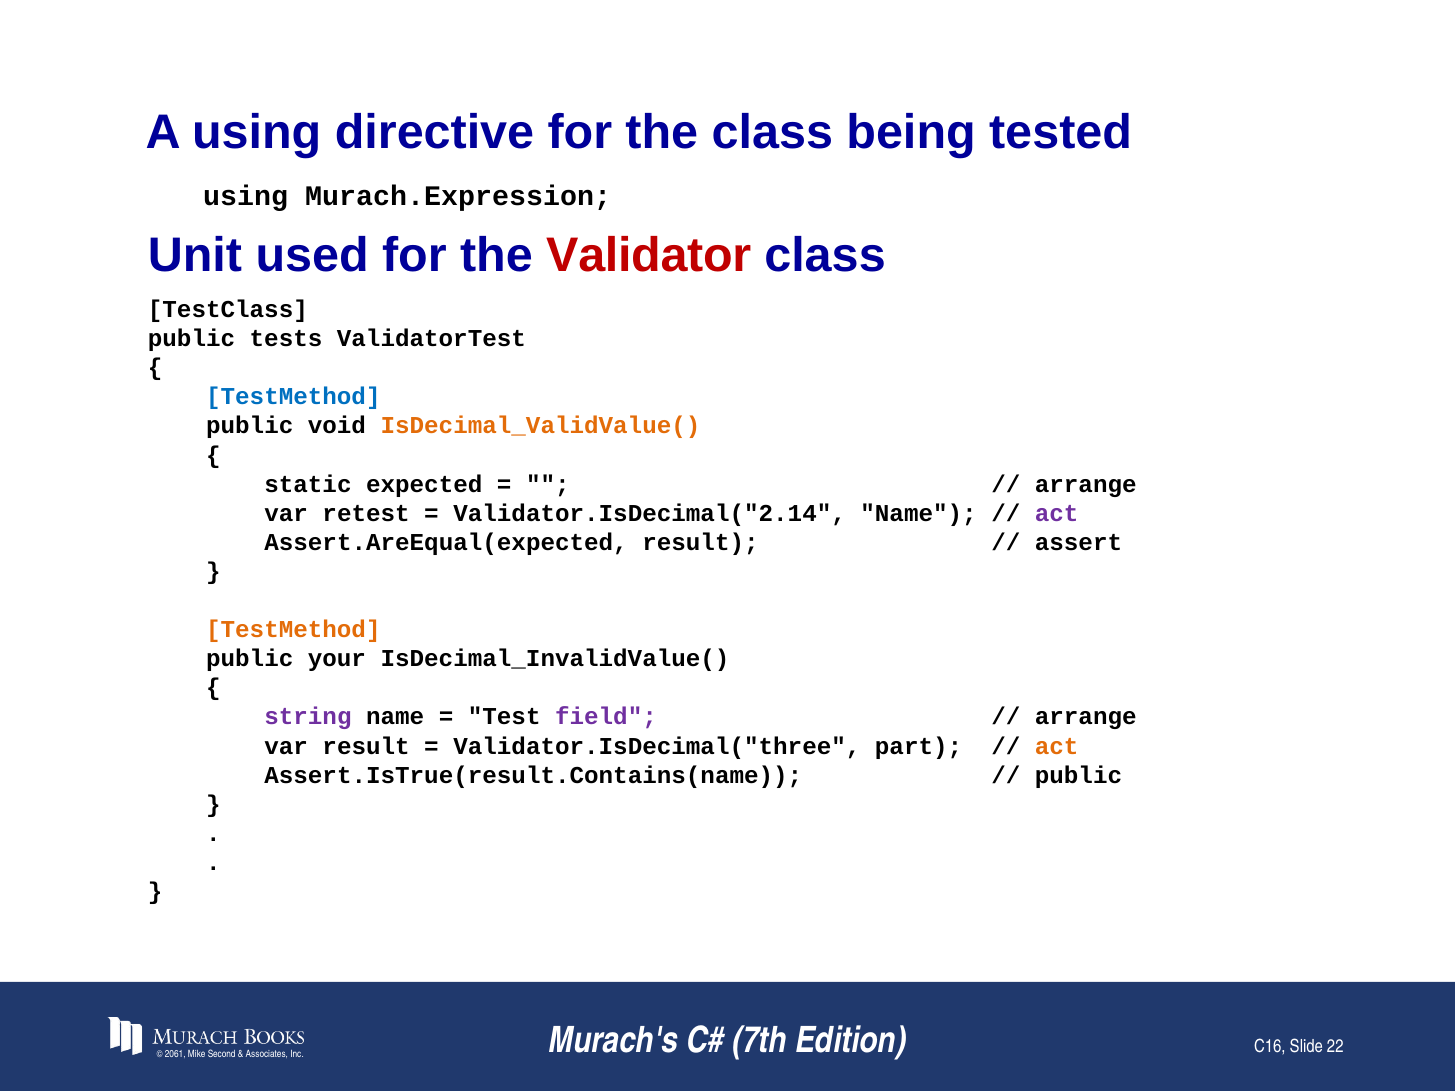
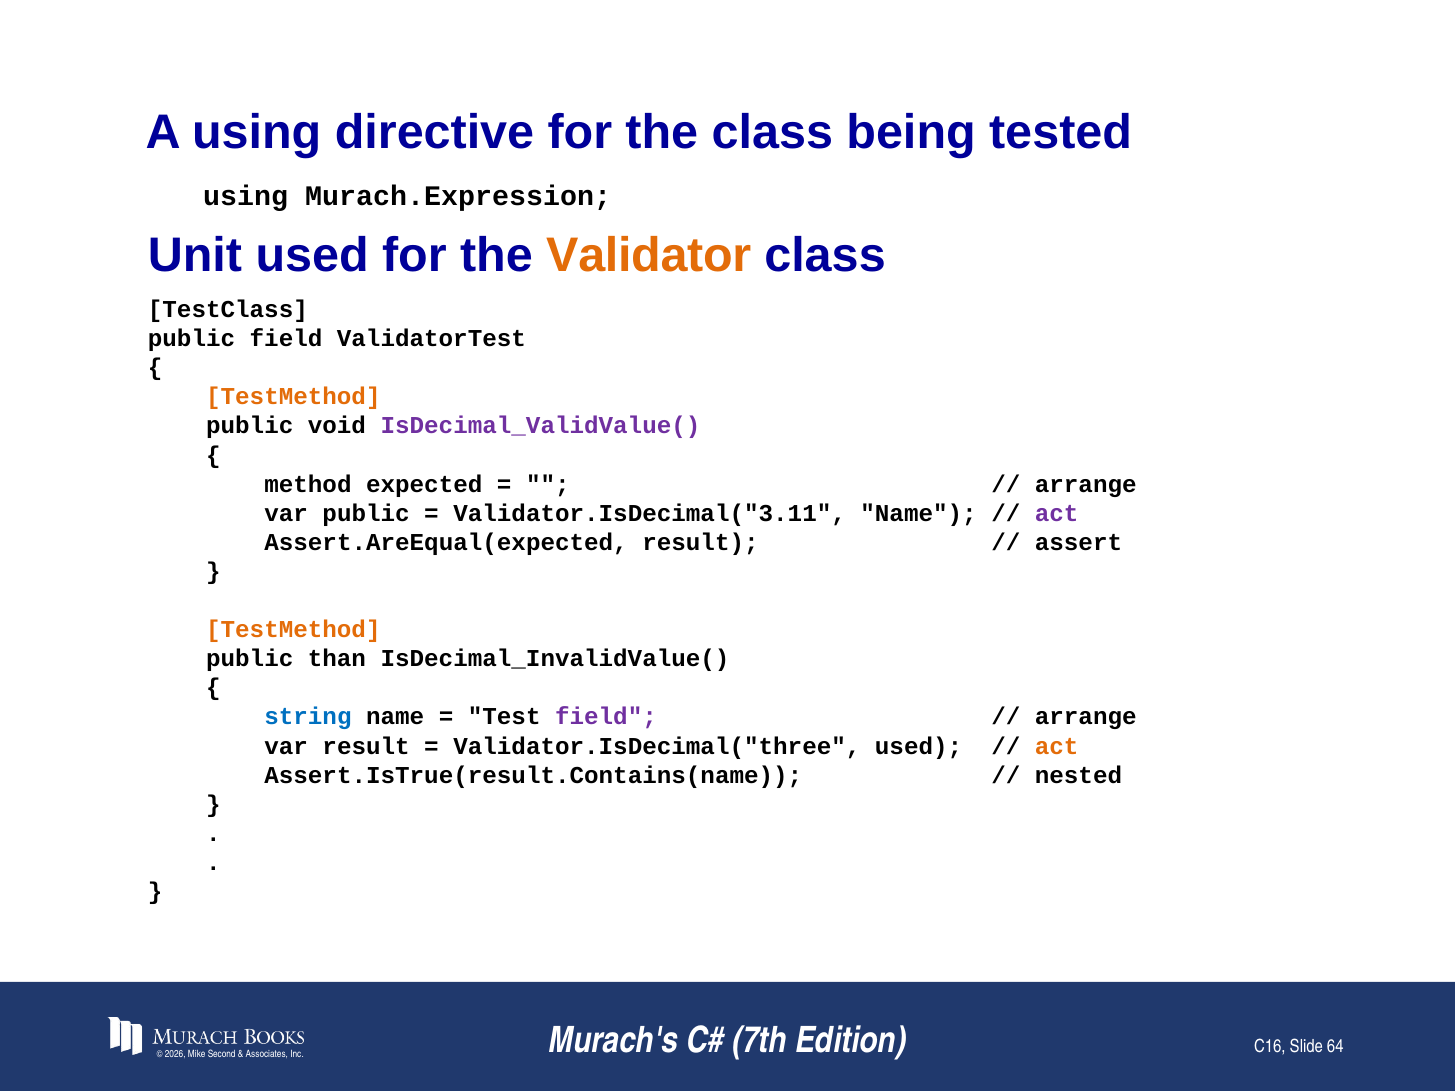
Validator colour: red -> orange (649, 256)
public tests: tests -> field (286, 339)
TestMethod colour: blue -> orange (293, 397)
IsDecimal_ValidValue( colour: orange -> purple (541, 426)
static: static -> method (308, 484)
var retest: retest -> public (366, 513)
Validator.IsDecimal("2.14: Validator.IsDecimal("2.14 -> Validator.IsDecimal("3.11 (650, 513)
your: your -> than (337, 659)
string colour: purple -> blue (308, 717)
Validator.IsDecimal("three part: part -> used (919, 746)
public: public -> nested (1078, 775)
2061: 2061 -> 2026 (175, 1054)
22: 22 -> 64 (1335, 1047)
